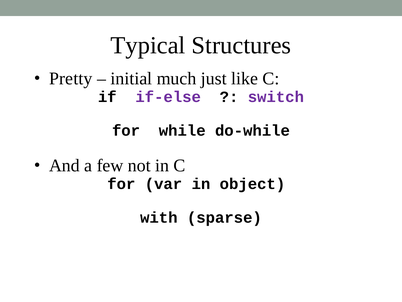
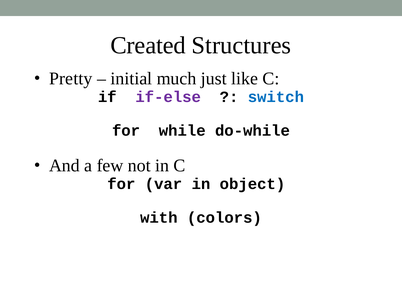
Typical: Typical -> Created (148, 45)
switch colour: purple -> blue (276, 97)
sparse: sparse -> colors (224, 217)
